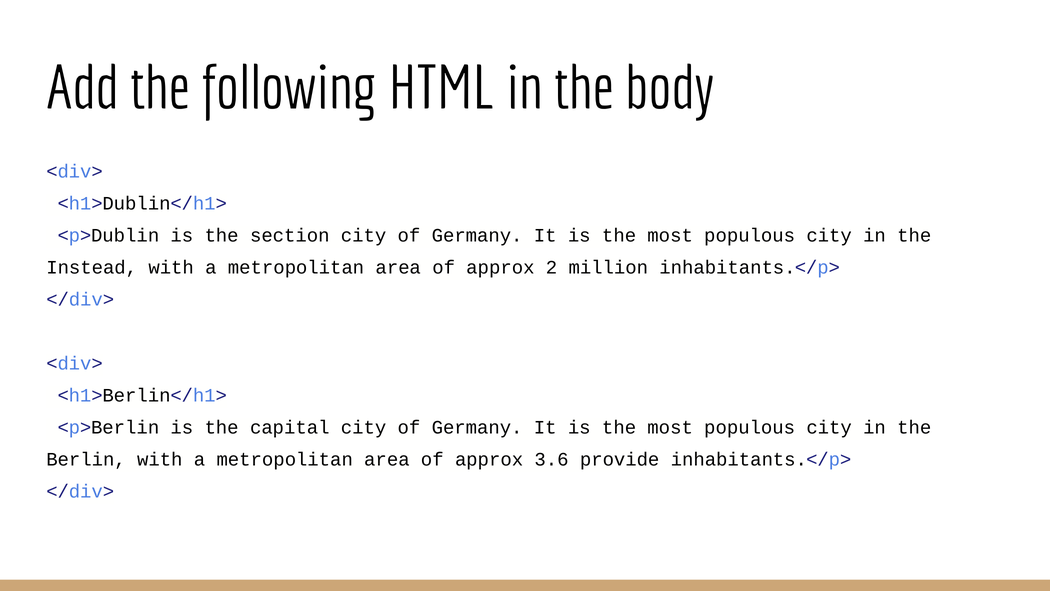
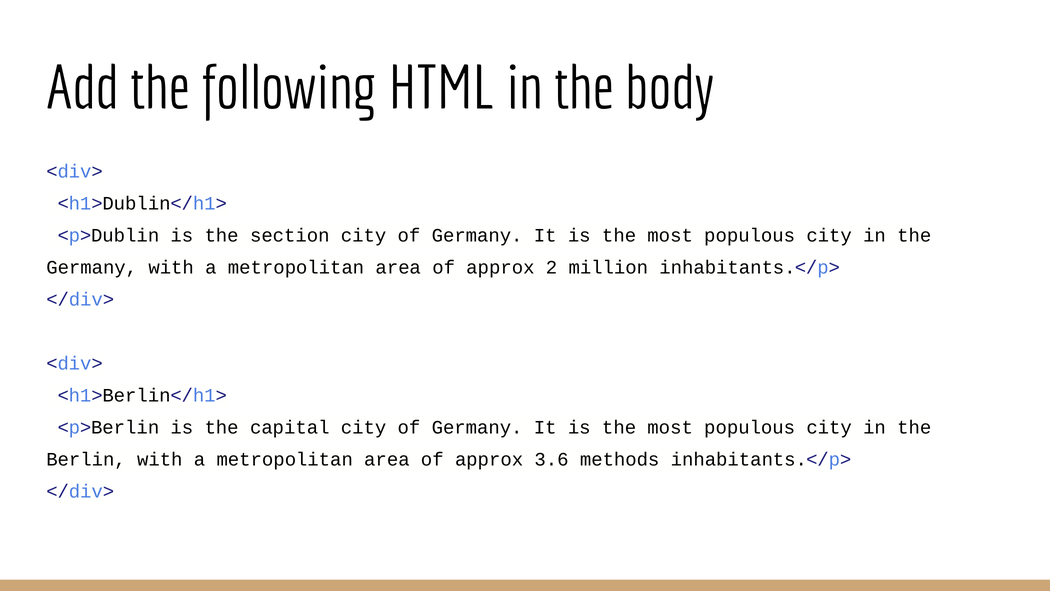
Instead: Instead -> Germany (92, 267)
provide: provide -> methods (620, 459)
